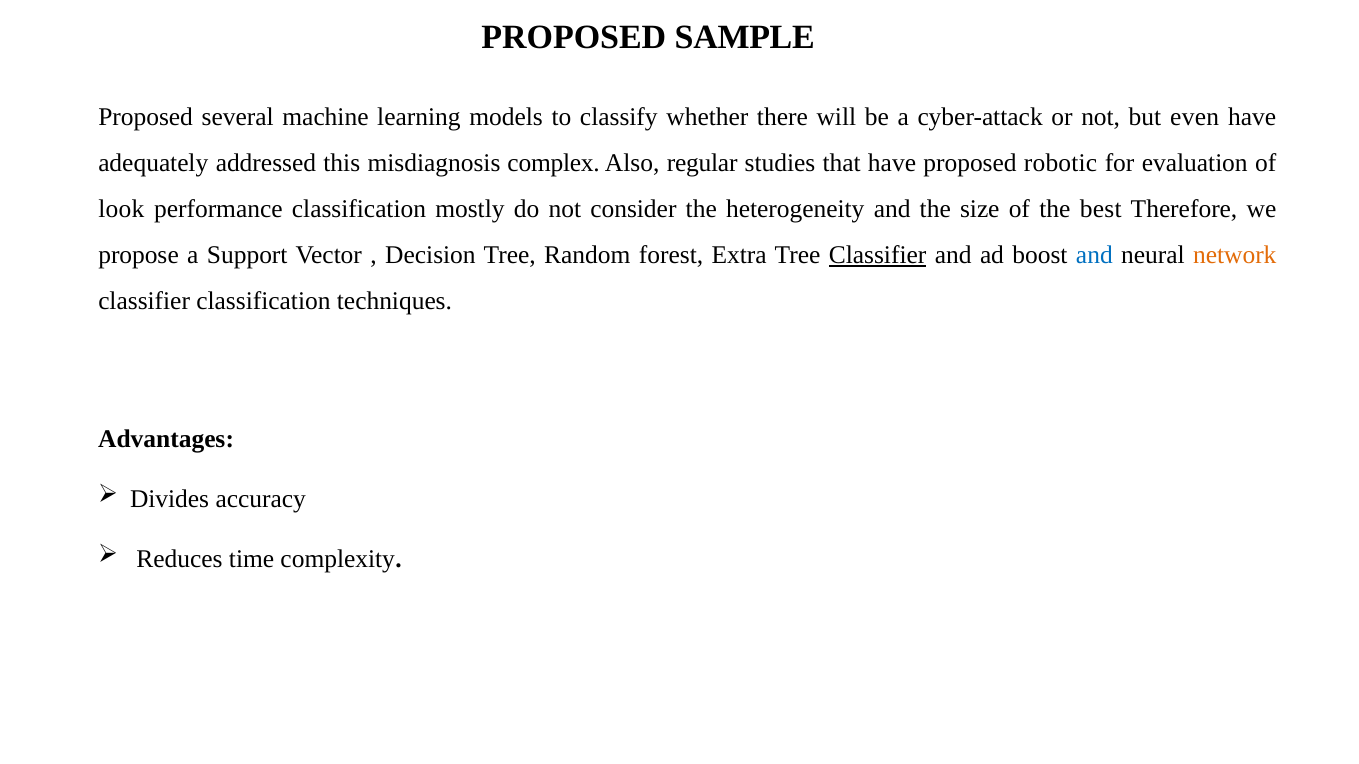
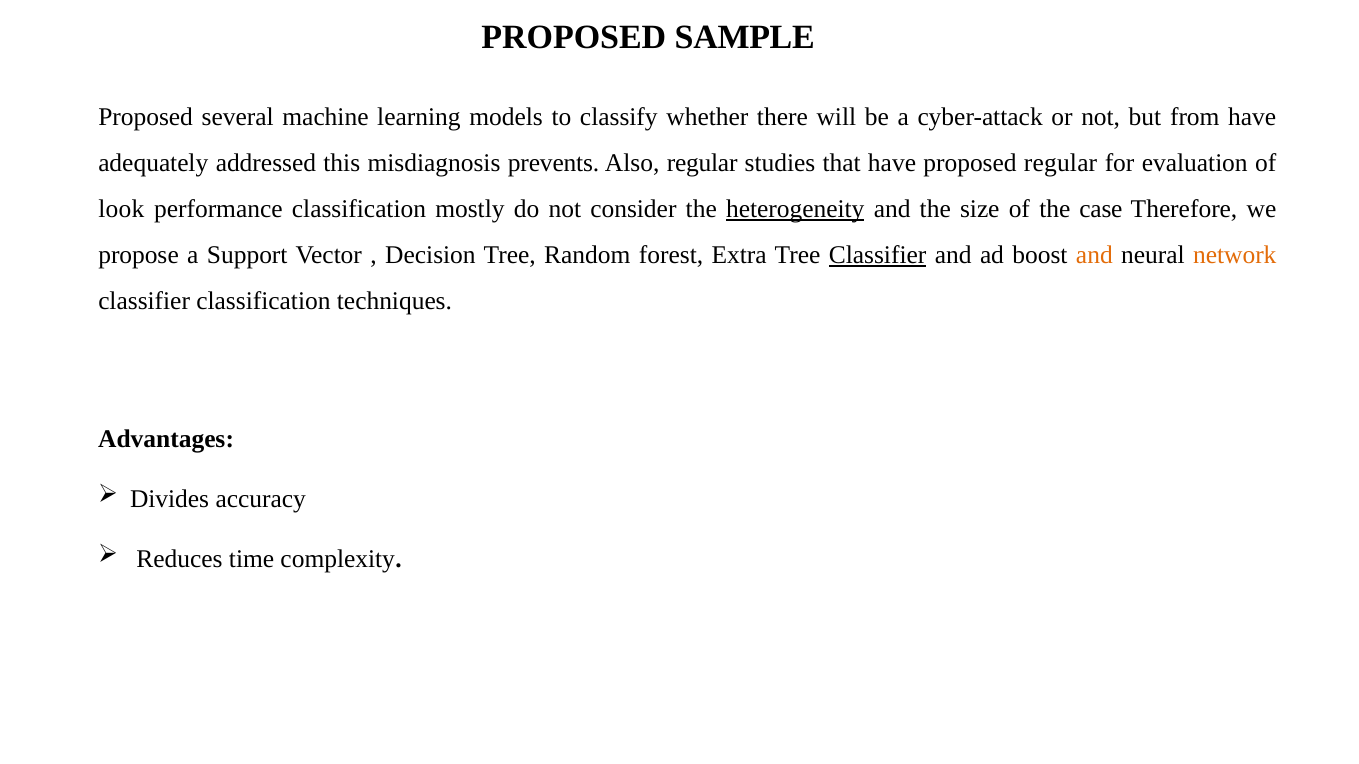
even: even -> from (1195, 118)
complex: complex -> prevents (554, 163)
proposed robotic: robotic -> regular (1061, 163)
heterogeneity underline: none -> present (795, 209)
best: best -> case (1101, 209)
and colour: blue -> orange (1094, 255)
